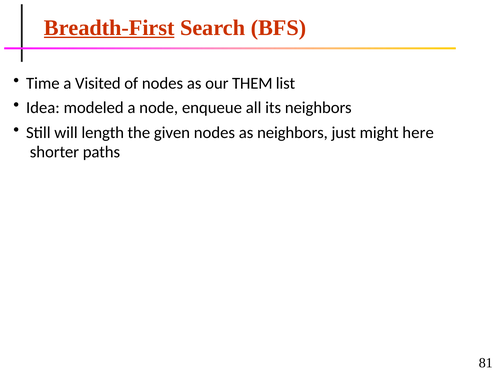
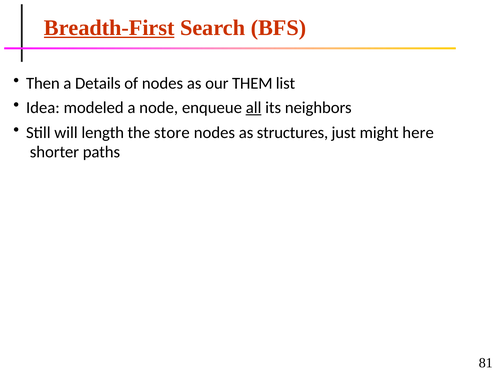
Time: Time -> Then (43, 83)
Visited: Visited -> Details (98, 83)
all underline: none -> present (254, 108)
given: given -> store (172, 133)
as neighbors: neighbors -> structures (293, 133)
